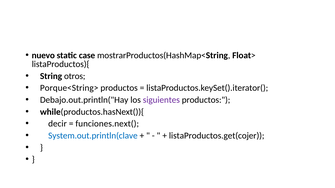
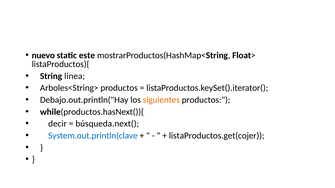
case: case -> este (87, 55)
otros: otros -> linea (75, 76)
Porque<String>: Porque<String> -> Arboles<String> (69, 88)
siguientes colour: purple -> orange (161, 100)
funciones.next(: funciones.next( -> búsqueda.next( (107, 124)
